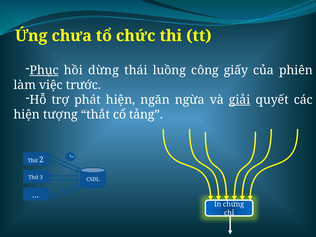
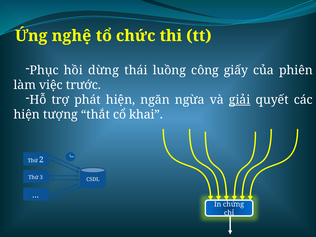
chưa: chưa -> nghệ (72, 36)
Phục underline: present -> none (44, 70)
tảng: tảng -> khai (146, 115)
